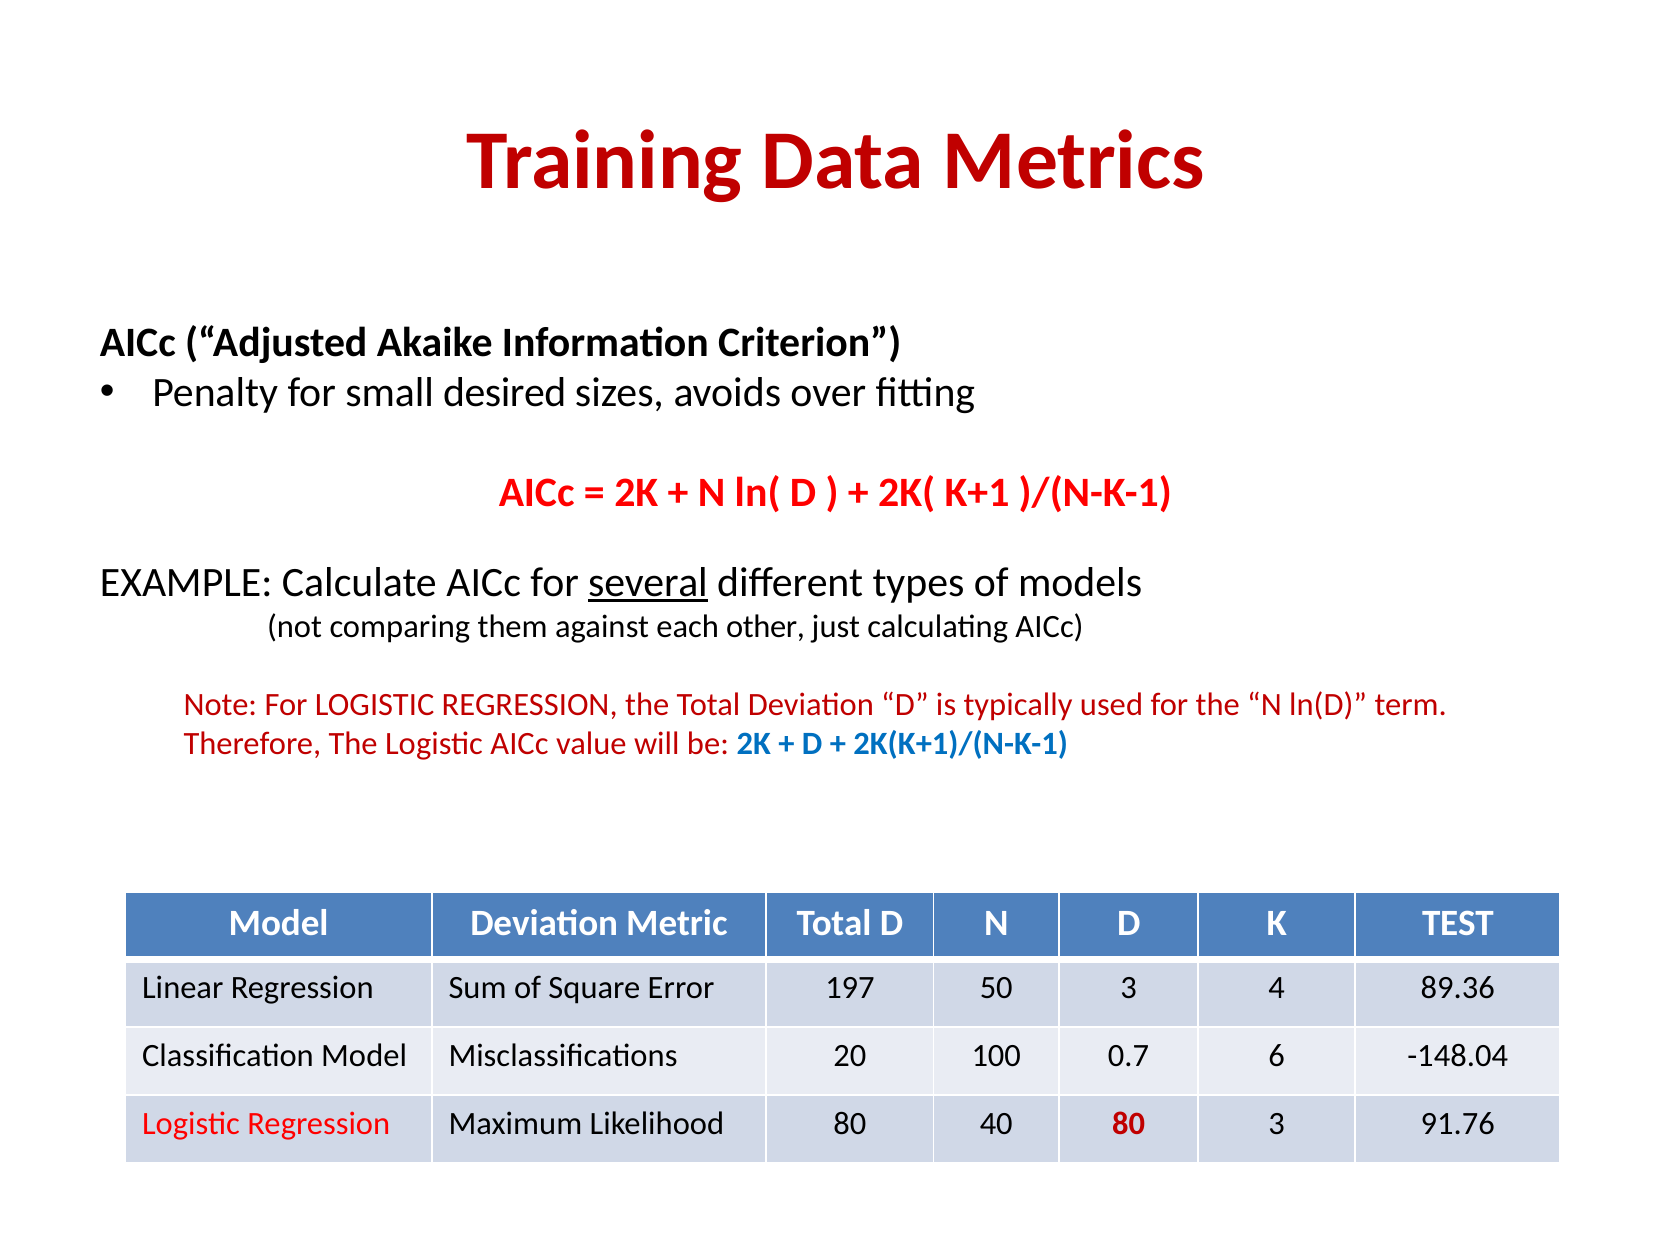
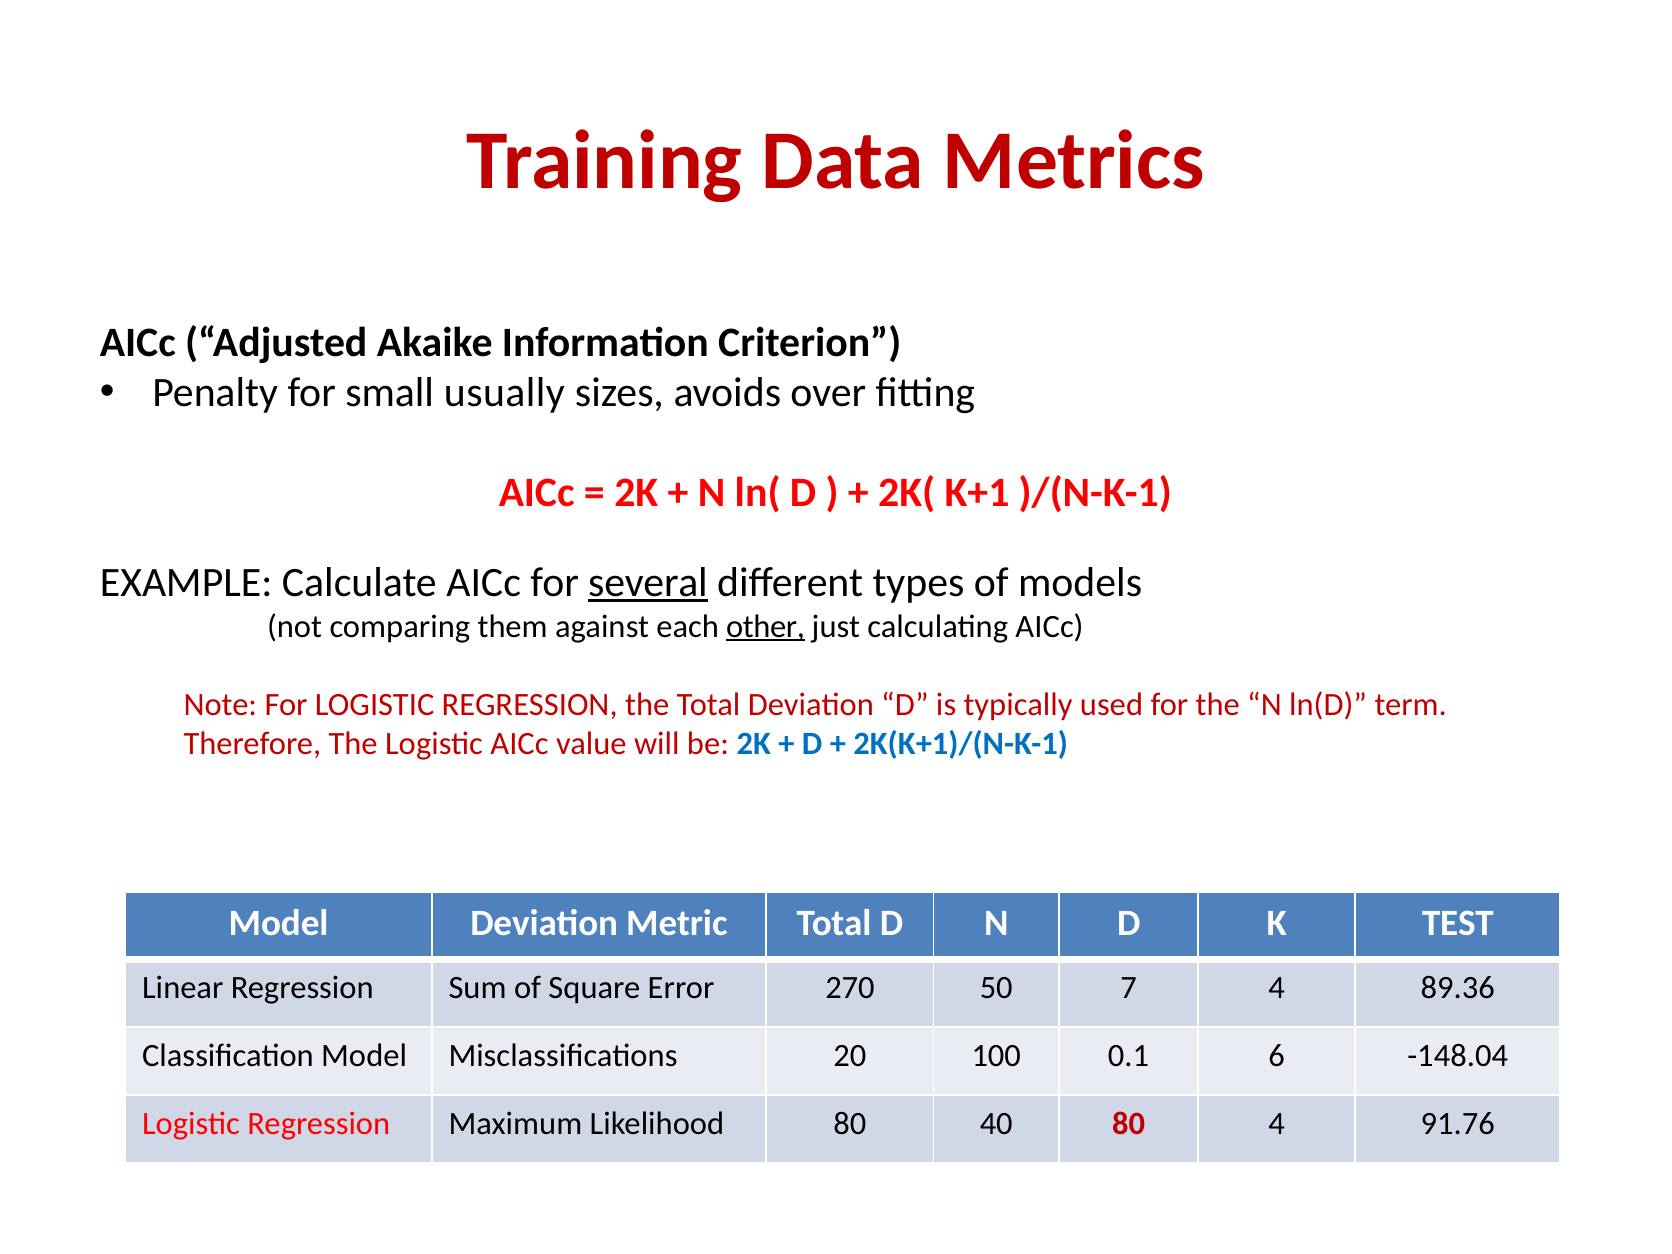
desired: desired -> usually (504, 393)
other underline: none -> present (766, 626)
197: 197 -> 270 (850, 988)
50 3: 3 -> 7 (1129, 988)
0.7: 0.7 -> 0.1 (1128, 1056)
80 3: 3 -> 4 (1277, 1124)
